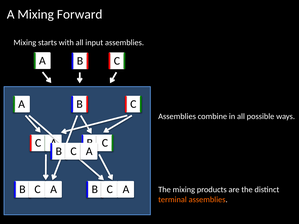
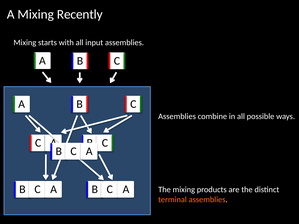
Forward: Forward -> Recently (80, 14)
